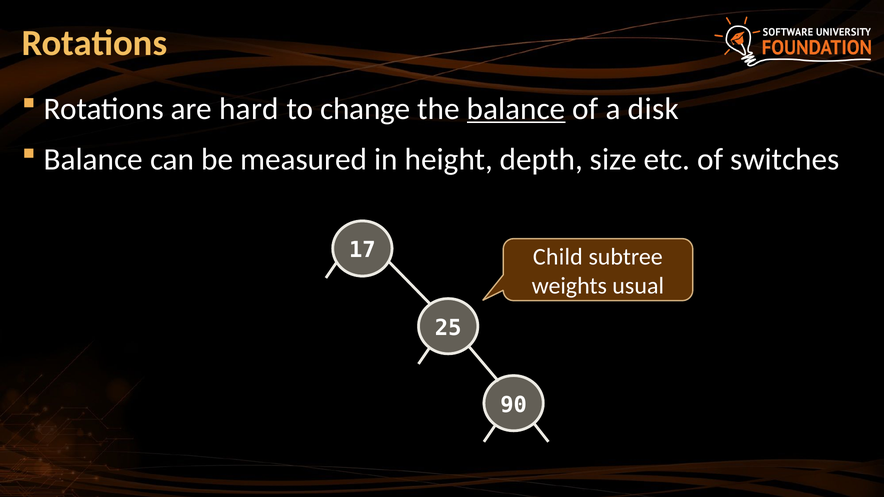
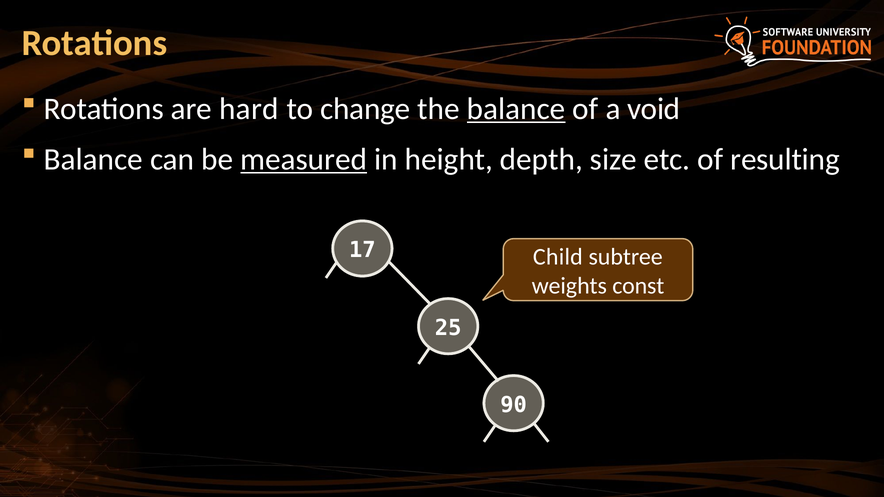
disk: disk -> void (654, 109)
measured underline: none -> present (304, 159)
switches: switches -> resulting (785, 159)
usual: usual -> const (638, 286)
